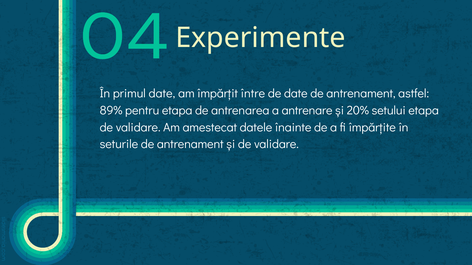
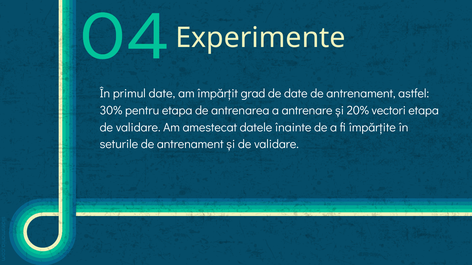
între: între -> grad (253, 94)
89%: 89% -> 30% (111, 111)
setului: setului -> vectori (389, 111)
